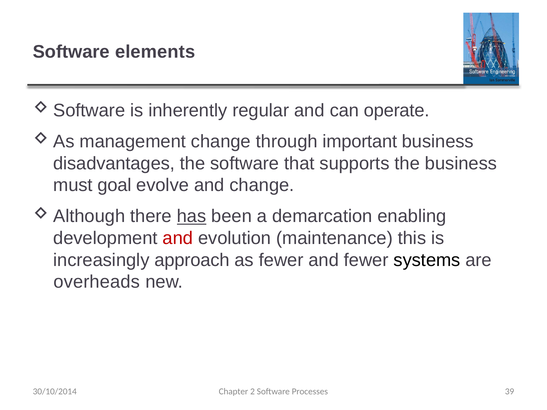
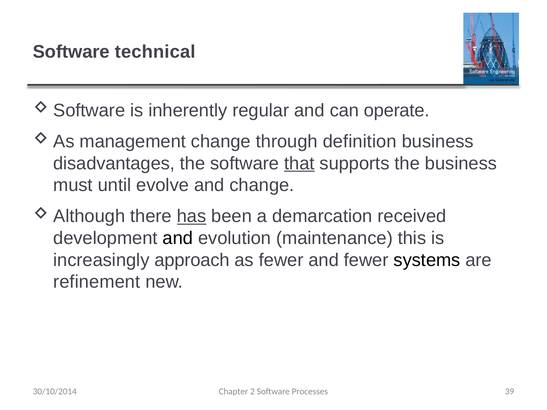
elements: elements -> technical (155, 52)
important: important -> definition (360, 142)
that underline: none -> present (299, 164)
goal: goal -> until (114, 185)
enabling: enabling -> received (412, 216)
and colour: red -> black (178, 238)
overheads: overheads -> refinement (97, 282)
